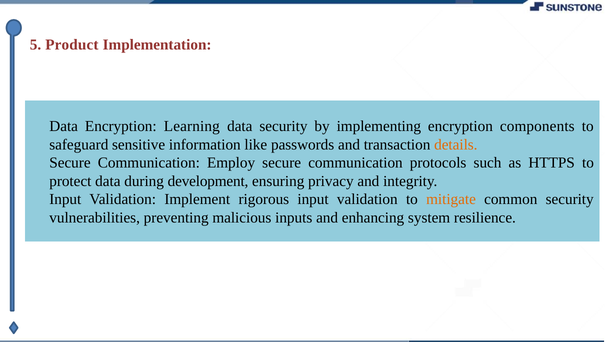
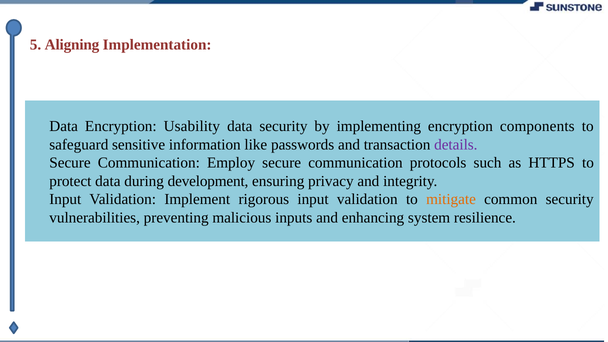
Product: Product -> Aligning (72, 45)
Learning: Learning -> Usability (192, 126)
details colour: orange -> purple (456, 145)
